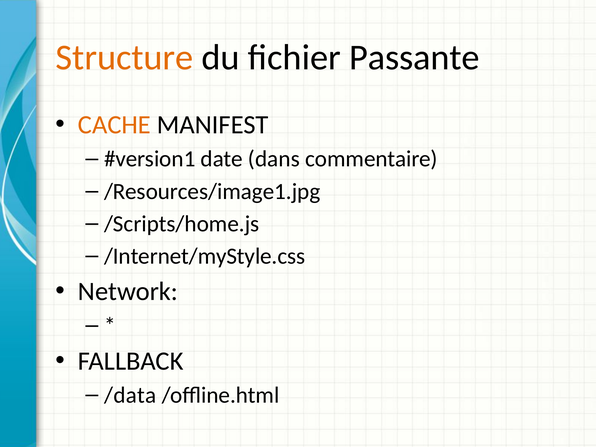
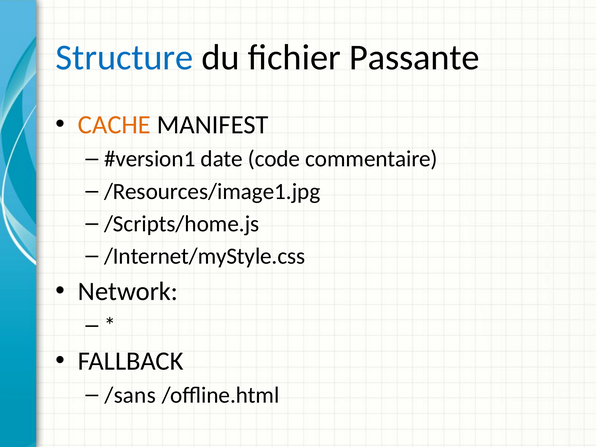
Structure colour: orange -> blue (124, 57)
dans: dans -> code (274, 159)
/data: /data -> /sans (130, 395)
